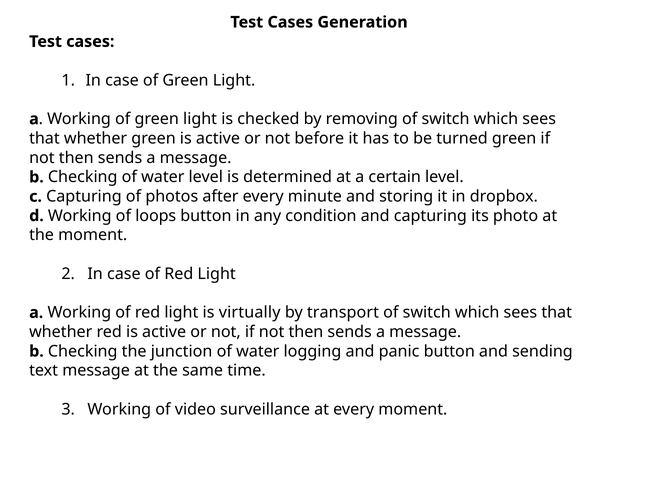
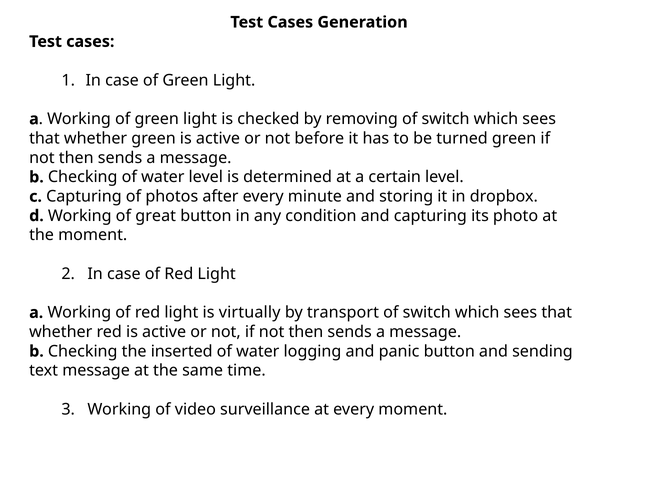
loops: loops -> great (156, 216)
junction: junction -> inserted (182, 351)
